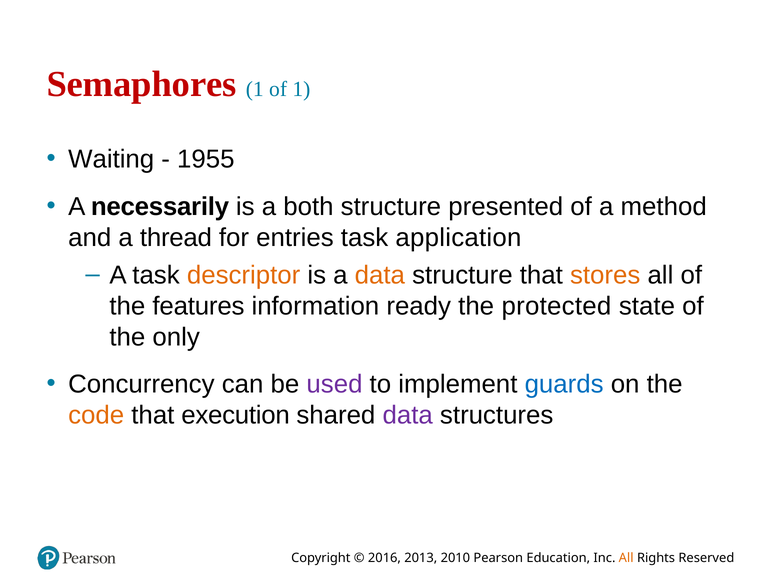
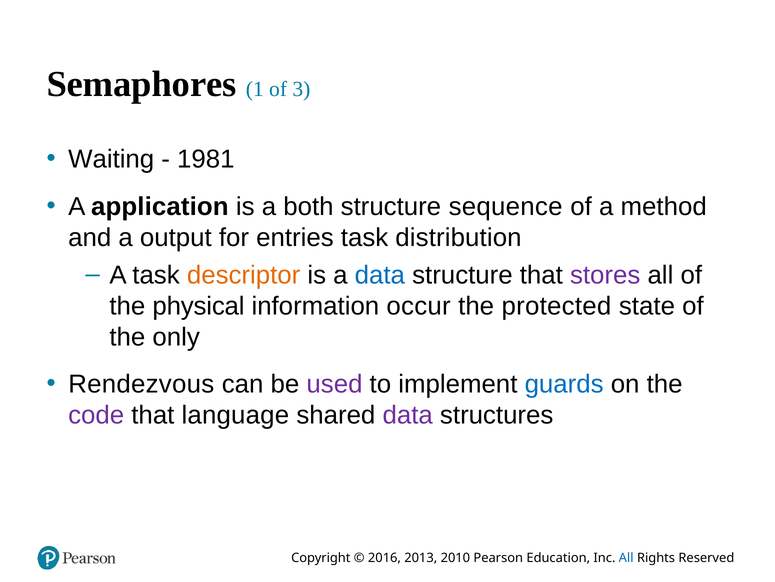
Semaphores colour: red -> black (142, 84)
of 1: 1 -> 3 (301, 89)
1955: 1955 -> 1981 (206, 159)
necessarily: necessarily -> application (160, 206)
presented: presented -> sequence (506, 206)
thread: thread -> output (176, 237)
application: application -> distribution (458, 237)
data colour: orange -> blue (380, 275)
stores colour: orange -> purple (605, 275)
features: features -> physical (199, 306)
ready: ready -> occur (419, 306)
Concurrency: Concurrency -> Rendezvous (141, 384)
code colour: orange -> purple (96, 415)
execution: execution -> language (235, 415)
All colour: orange -> blue (626, 557)
